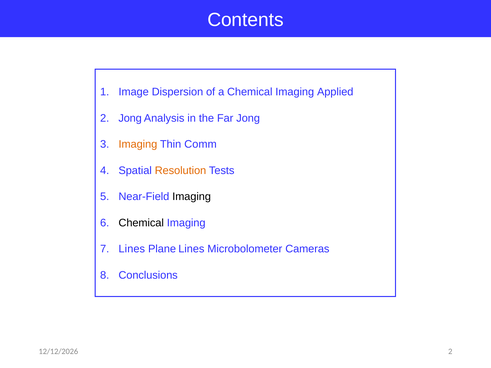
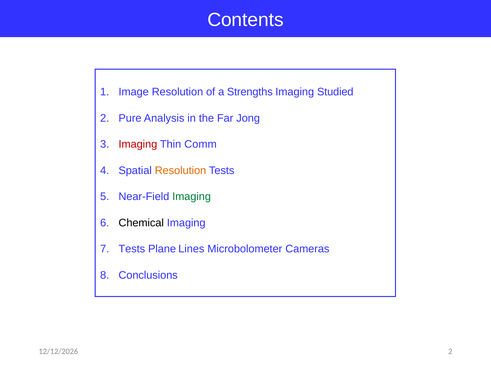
Image Dispersion: Dispersion -> Resolution (177, 92)
a Chemical: Chemical -> Strengths (250, 92)
Applied: Applied -> Studied (335, 92)
2 Jong: Jong -> Pure (130, 118)
Imaging colour: orange -> red (138, 144)
Imaging colour: black -> green (192, 197)
Lines: Lines -> Tests (132, 249)
